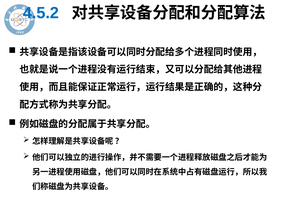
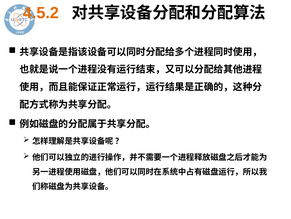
4.5.2 colour: blue -> orange (41, 13)
